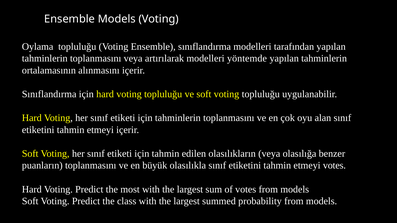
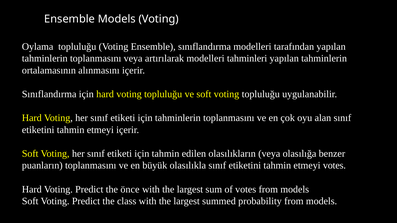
yöntemde: yöntemde -> tahminleri (247, 58)
most: most -> önce (130, 190)
